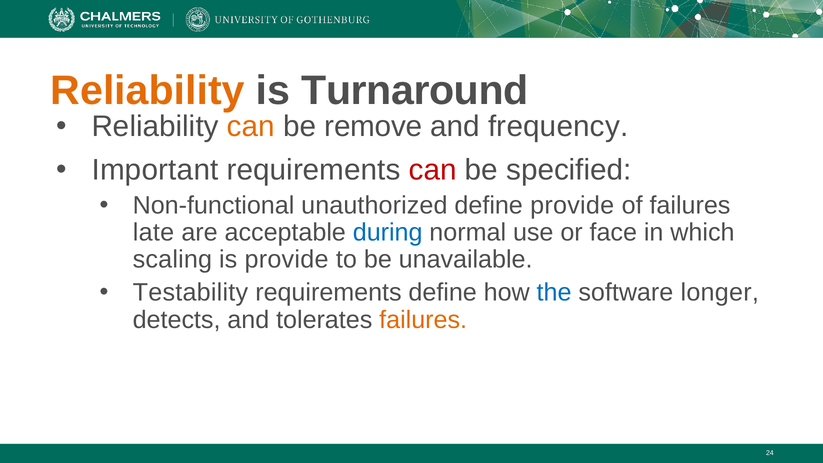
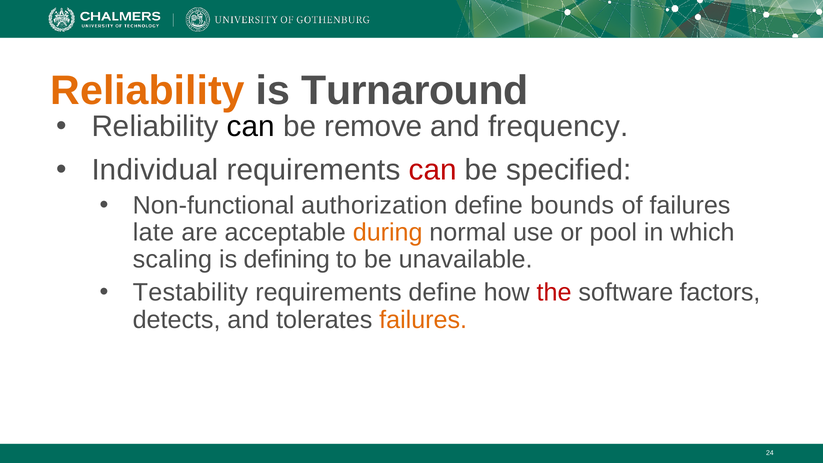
can colour: orange -> black (251, 127)
Important: Important -> Individual (155, 170)
unauthorized: unauthorized -> authorization (374, 205)
define provide: provide -> bounds (572, 205)
during colour: blue -> orange (388, 233)
face: face -> pool (613, 233)
is provide: provide -> defining (287, 260)
the colour: blue -> red (554, 293)
longer: longer -> factors (720, 293)
